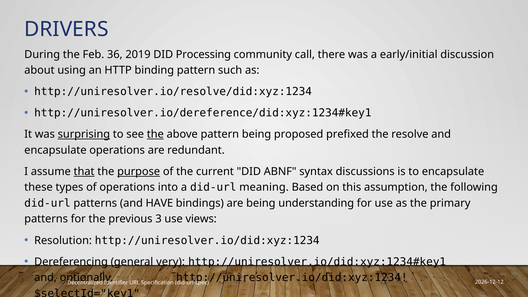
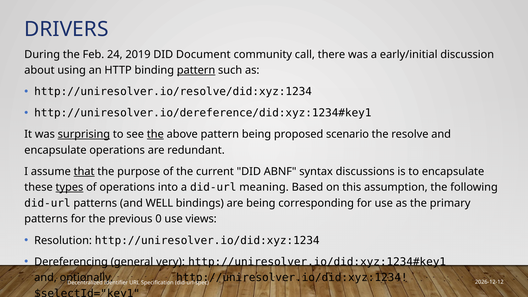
36: 36 -> 24 (115, 54)
Processing: Processing -> Document (203, 54)
pattern underline: none -> present (196, 70)
prefixed: prefixed -> scenario (348, 134)
purpose underline: present -> none (139, 172)
types underline: none -> present (69, 187)
HAVE: HAVE -> WELL (159, 203)
understanding: understanding -> corresponding (316, 203)
3: 3 -> 0 (158, 219)
